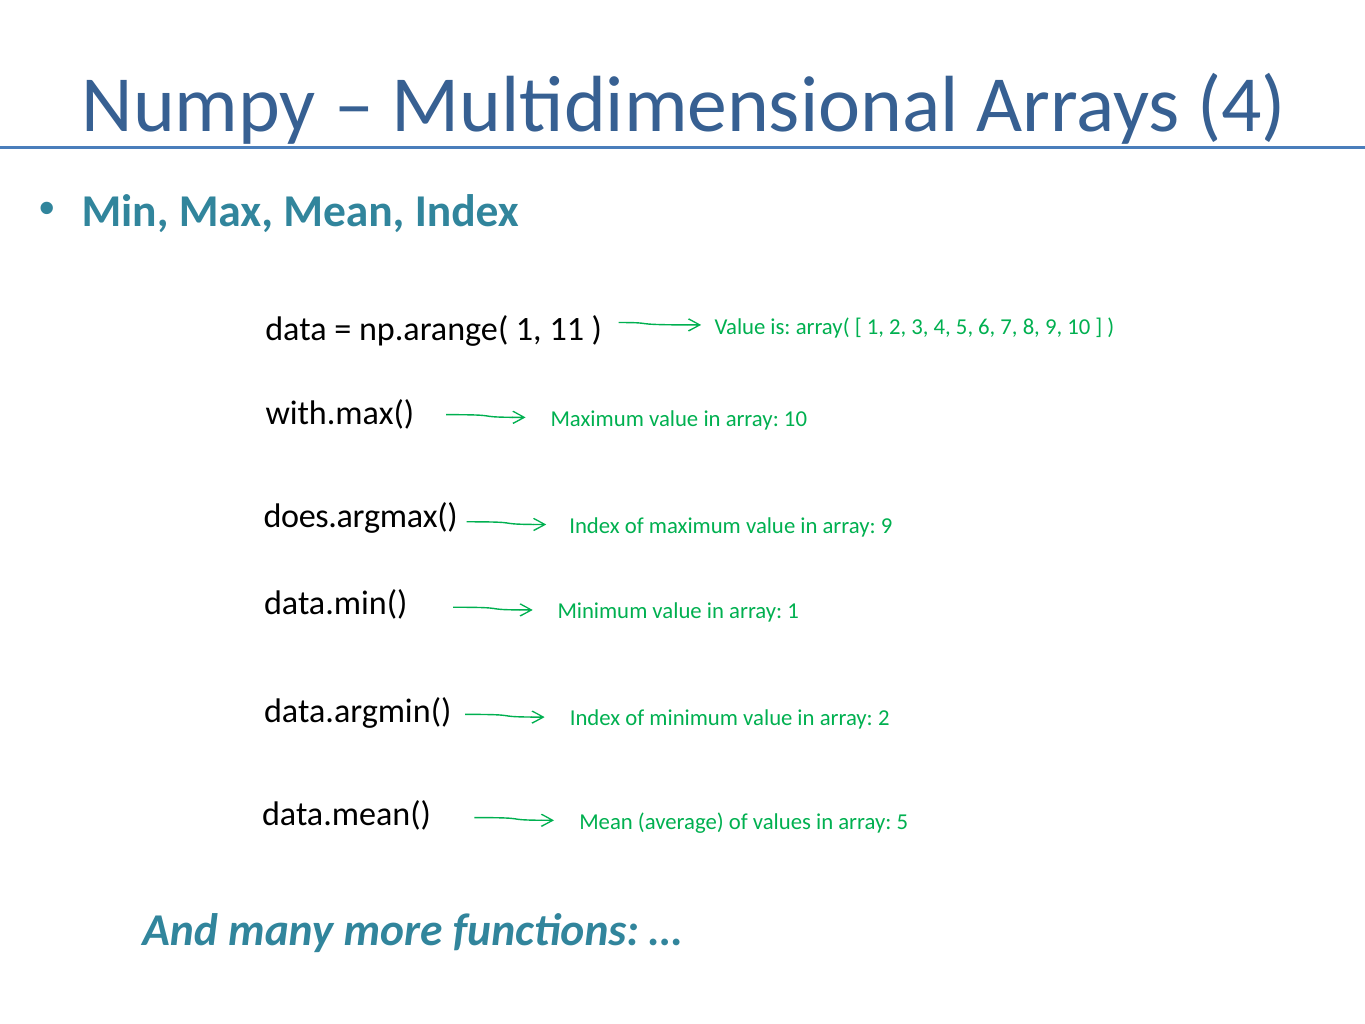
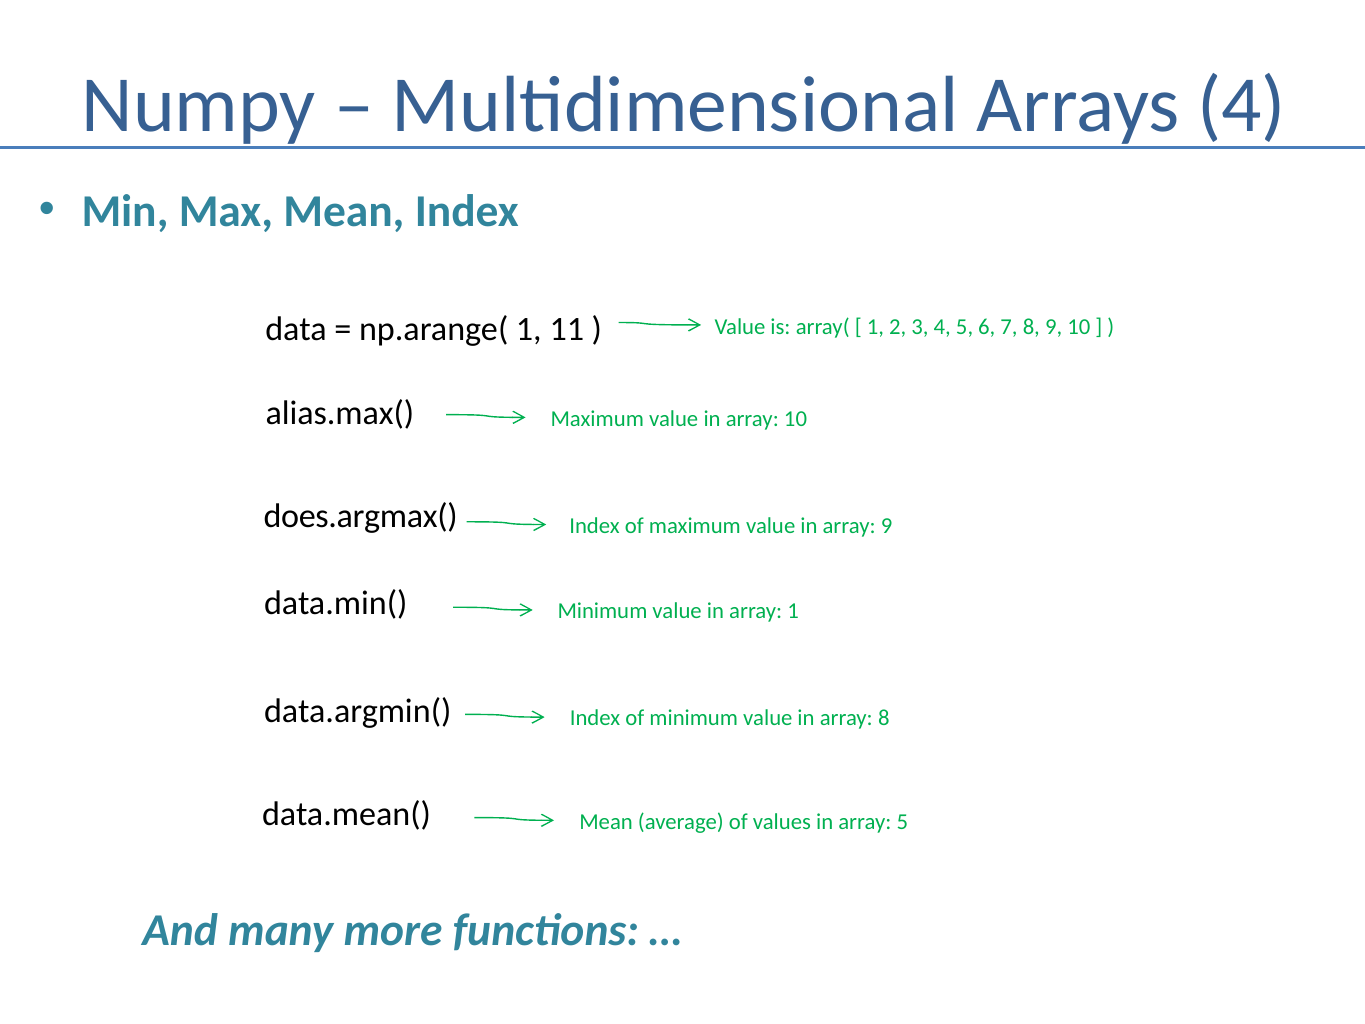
with.max(: with.max( -> alias.max( (340, 414)
array 2: 2 -> 8 (884, 718)
